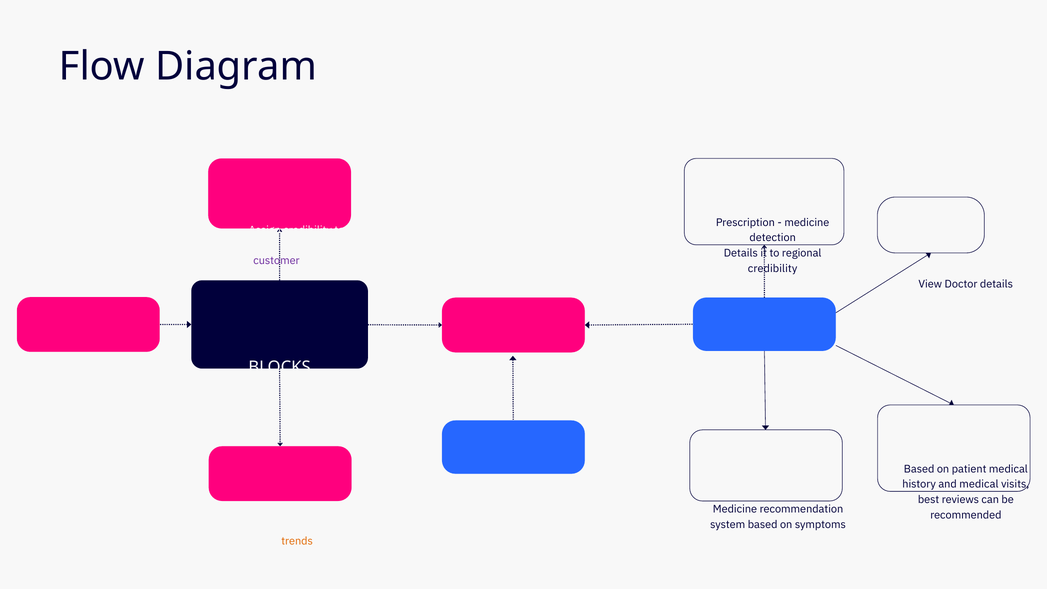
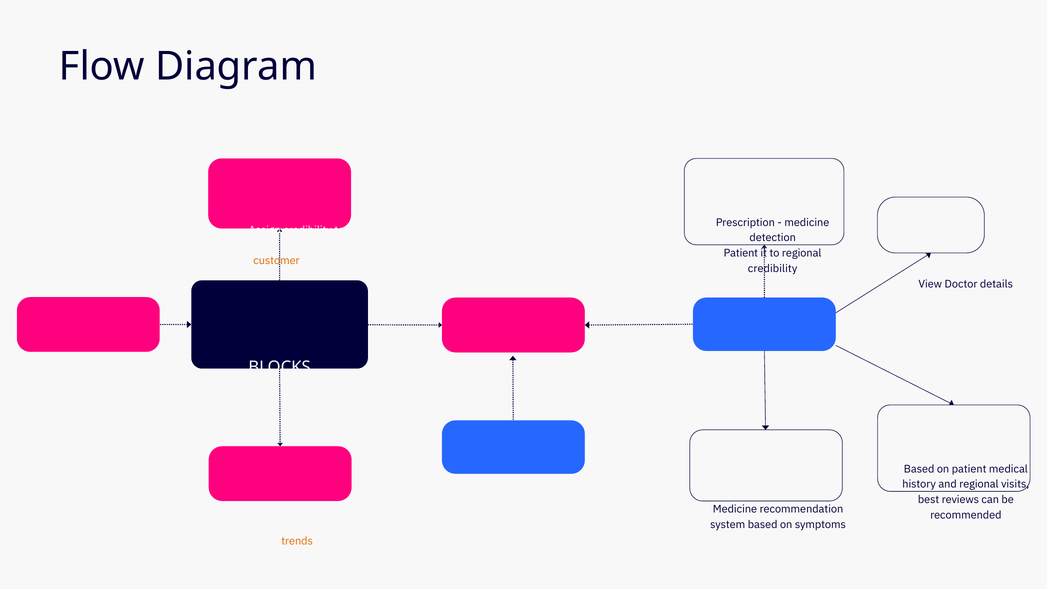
Details: Details -> Patient (741, 253)
customer colour: purple -> orange (276, 261)
and medical: medical -> regional (979, 484)
